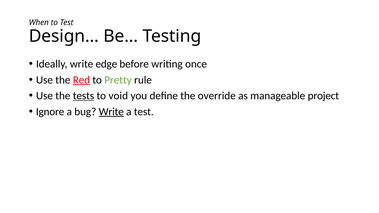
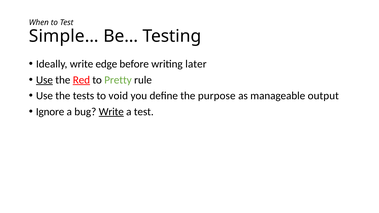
Design…: Design… -> Simple… (64, 36)
once: once -> later (196, 64)
Use underline: none -> present (44, 80)
tests underline: present -> none (84, 96)
override: override -> purpose (217, 96)
project: project -> output (323, 96)
